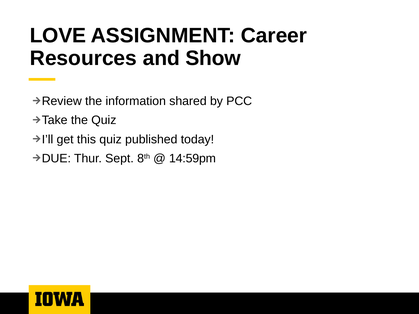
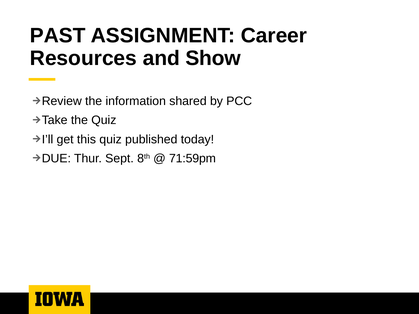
LOVE: LOVE -> PAST (58, 36)
14:59pm: 14:59pm -> 71:59pm (192, 158)
